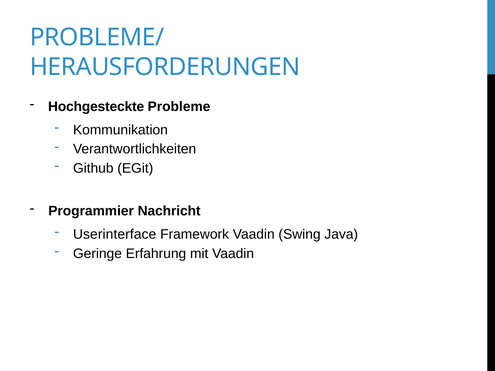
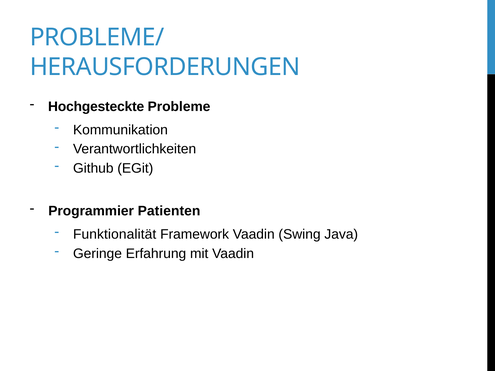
Nachricht: Nachricht -> Patienten (169, 211)
Userinterface: Userinterface -> Funktionalität (115, 234)
